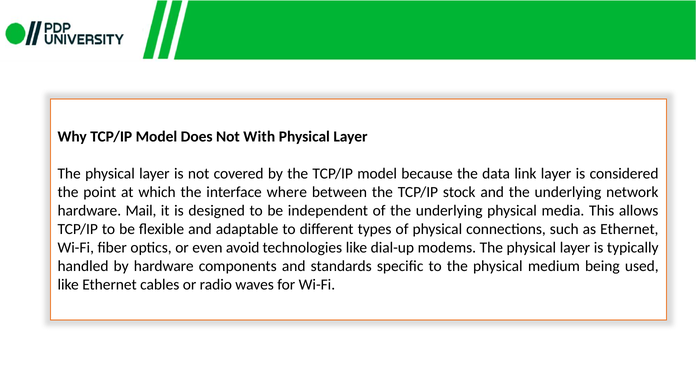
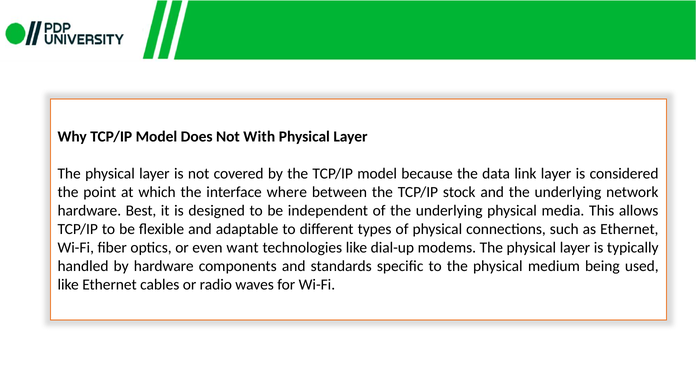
Mail: Mail -> Best (141, 211)
avoid: avoid -> want (243, 248)
